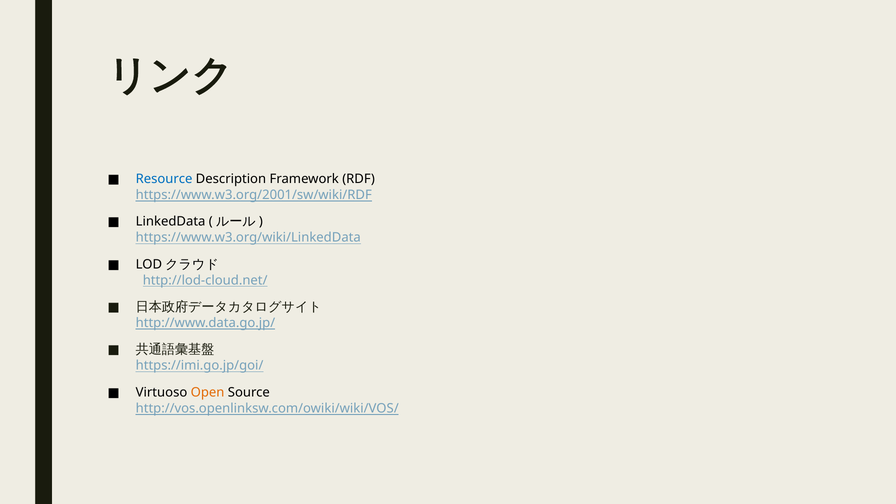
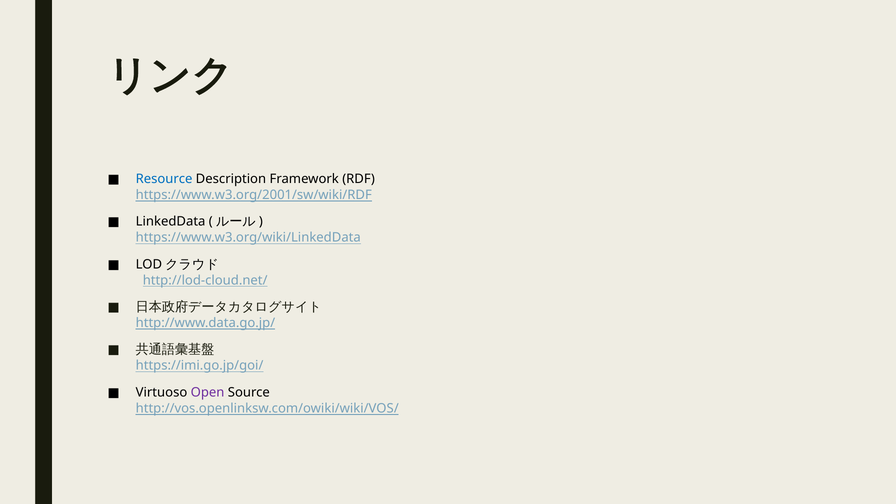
Open colour: orange -> purple (208, 392)
